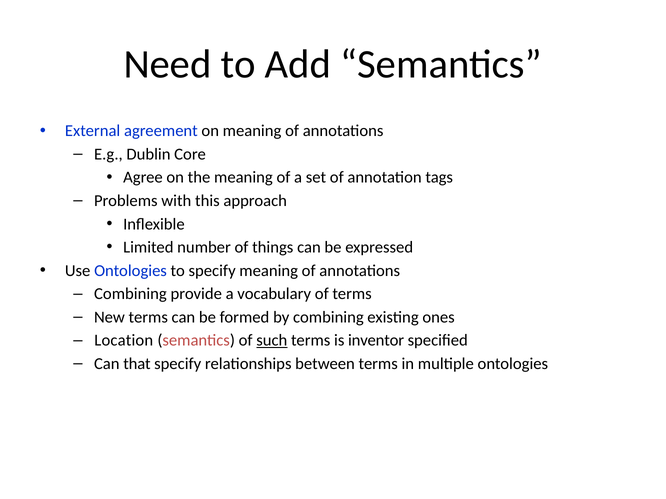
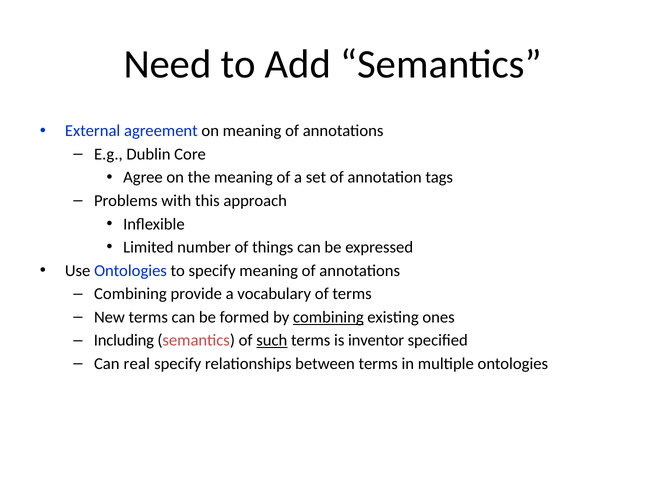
combining underline: none -> present (328, 318)
Location: Location -> Including (124, 341)
that: that -> real (137, 364)
